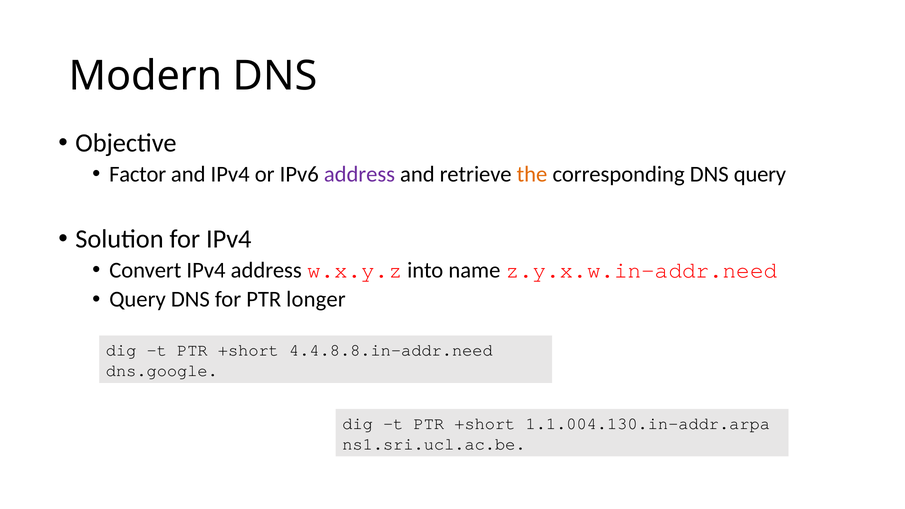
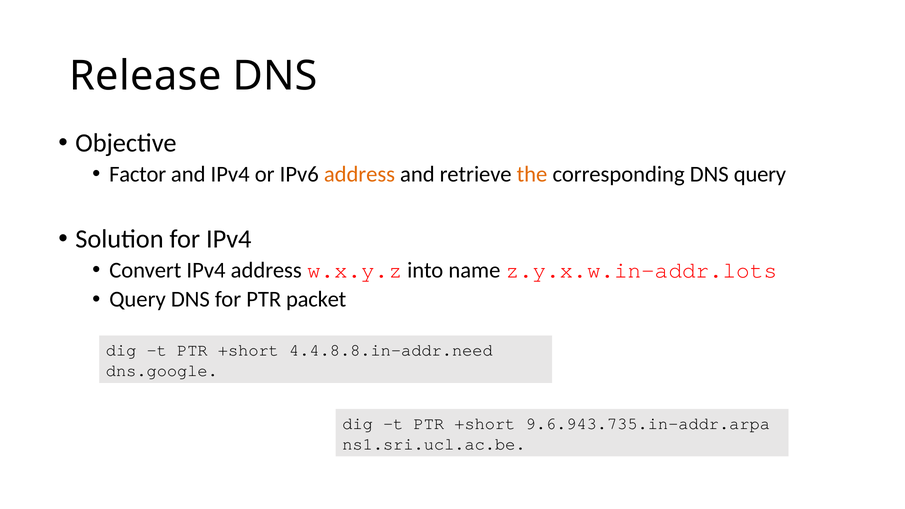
Modern: Modern -> Release (145, 76)
address colour: purple -> orange (359, 174)
z.y.x.w.in-addr.need: z.y.x.w.in-addr.need -> z.y.x.w.in-addr.lots (641, 270)
longer: longer -> packet (316, 300)
1.1.004.130.in-addr.arpa: 1.1.004.130.in-addr.arpa -> 9.6.943.735.in-addr.arpa (648, 424)
